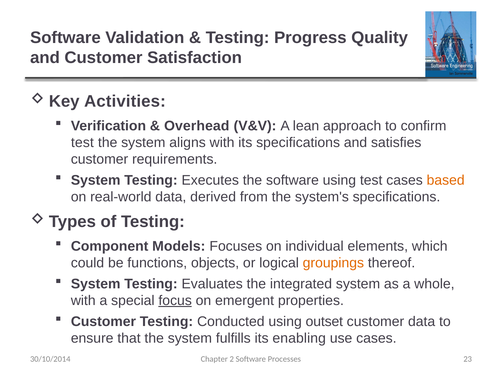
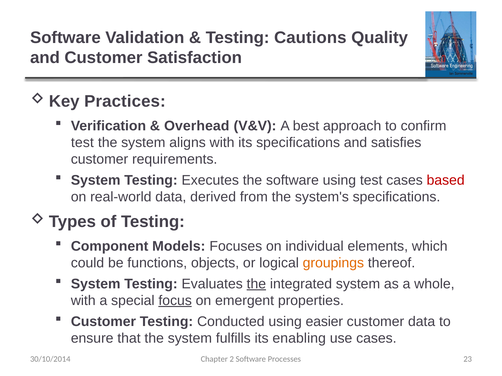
Progress: Progress -> Cautions (310, 38)
Activities: Activities -> Practices (125, 102)
lean: lean -> best (306, 126)
based colour: orange -> red (446, 180)
the underline: none -> present (256, 284)
outset: outset -> easier (324, 322)
